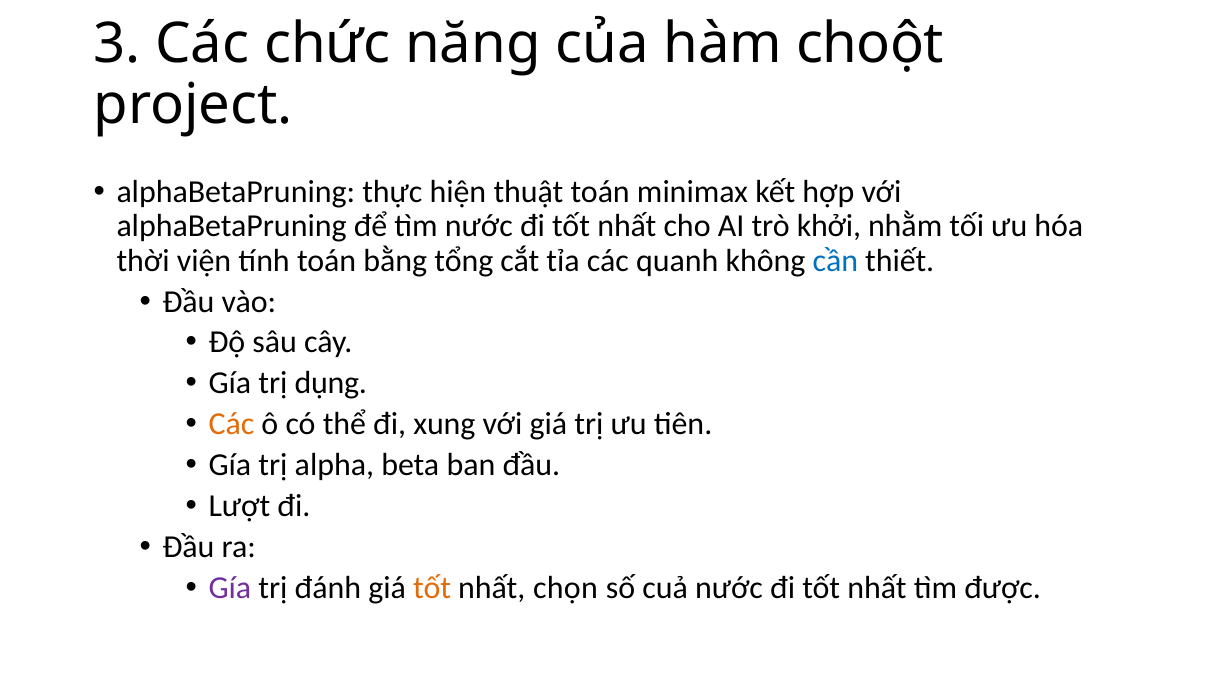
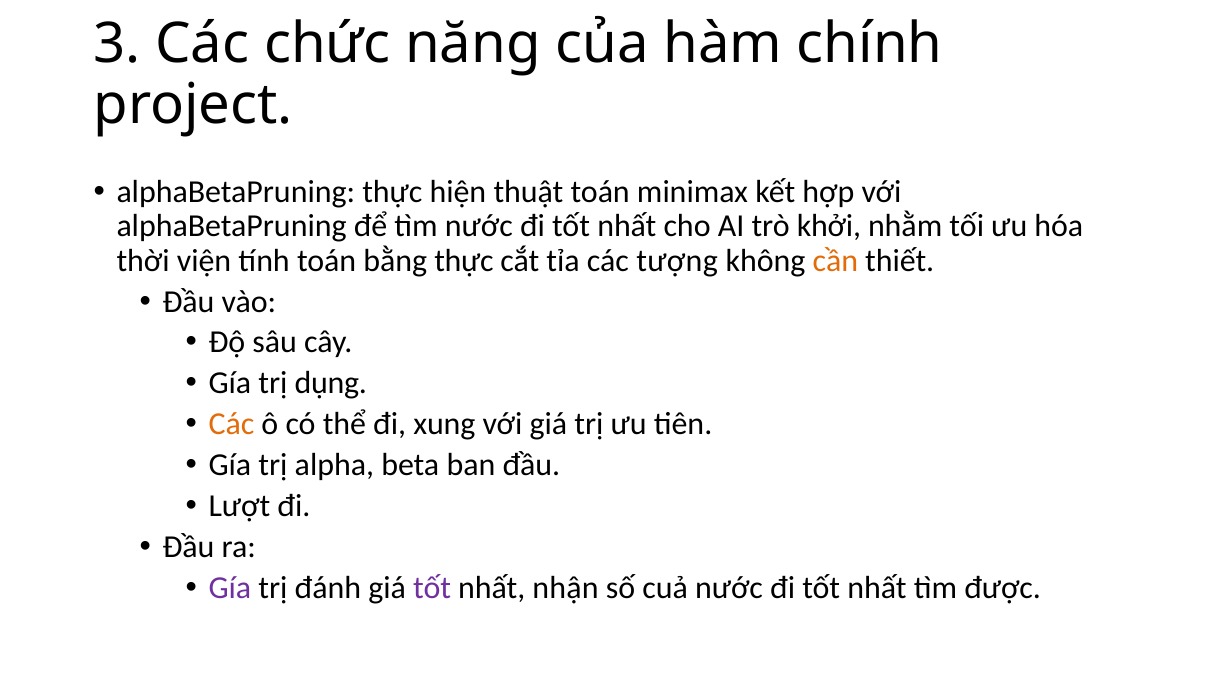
choột: choột -> chính (870, 44)
bằng tổng: tổng -> thực (464, 261)
quanh: quanh -> tượng (677, 261)
cần colour: blue -> orange (835, 261)
tốt colour: orange -> purple (432, 588)
chọn: chọn -> nhận (566, 588)
